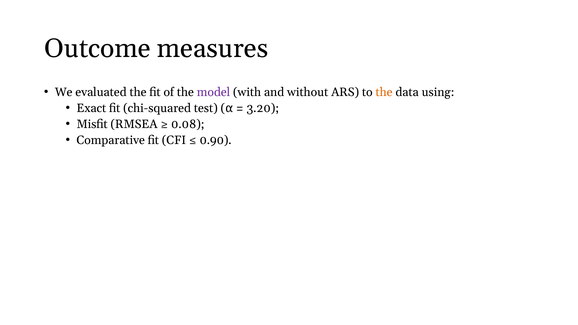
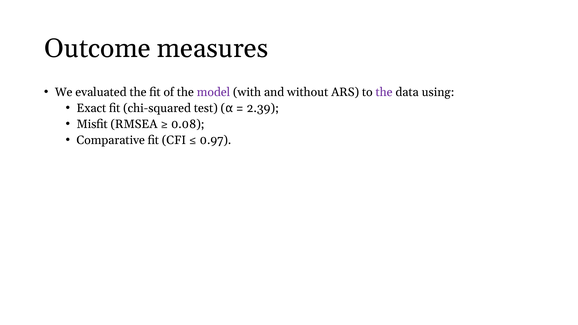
the colour: orange -> purple (384, 92)
3.20: 3.20 -> 2.39 (263, 108)
0.90: 0.90 -> 0.97 (215, 140)
